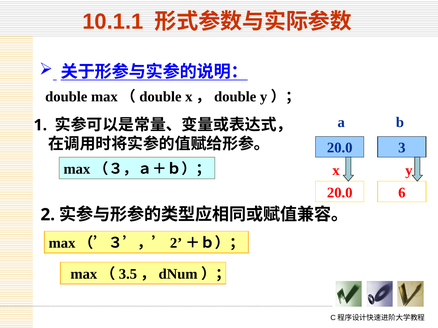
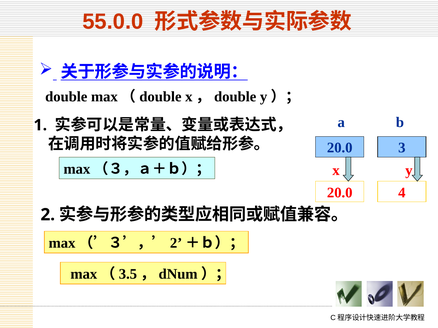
10.1.1: 10.1.1 -> 55.0.0 (113, 22)
6: 6 -> 4 (402, 193)
